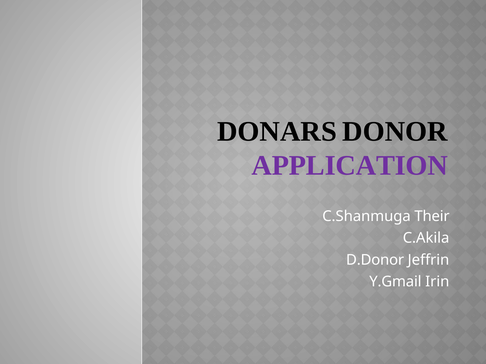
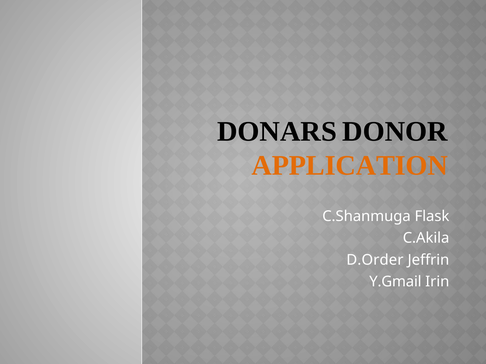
APPLICATION colour: purple -> orange (350, 166)
Their: Their -> Flask (432, 216)
D.Donor: D.Donor -> D.Order (375, 260)
